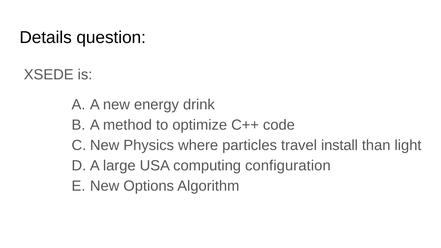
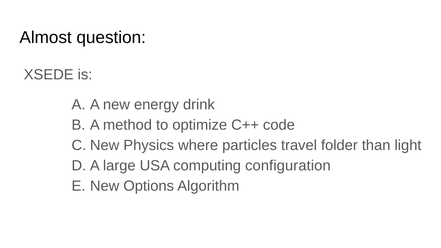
Details: Details -> Almost (46, 37)
install: install -> folder (339, 145)
